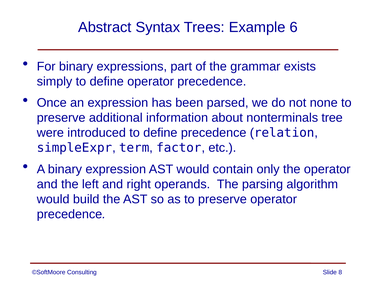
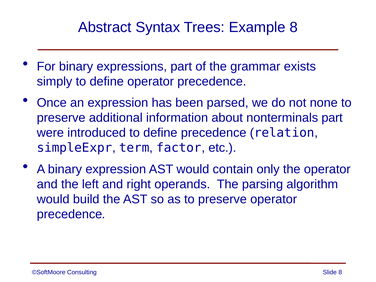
Example 6: 6 -> 8 (294, 27)
nonterminals tree: tree -> part (332, 118)
